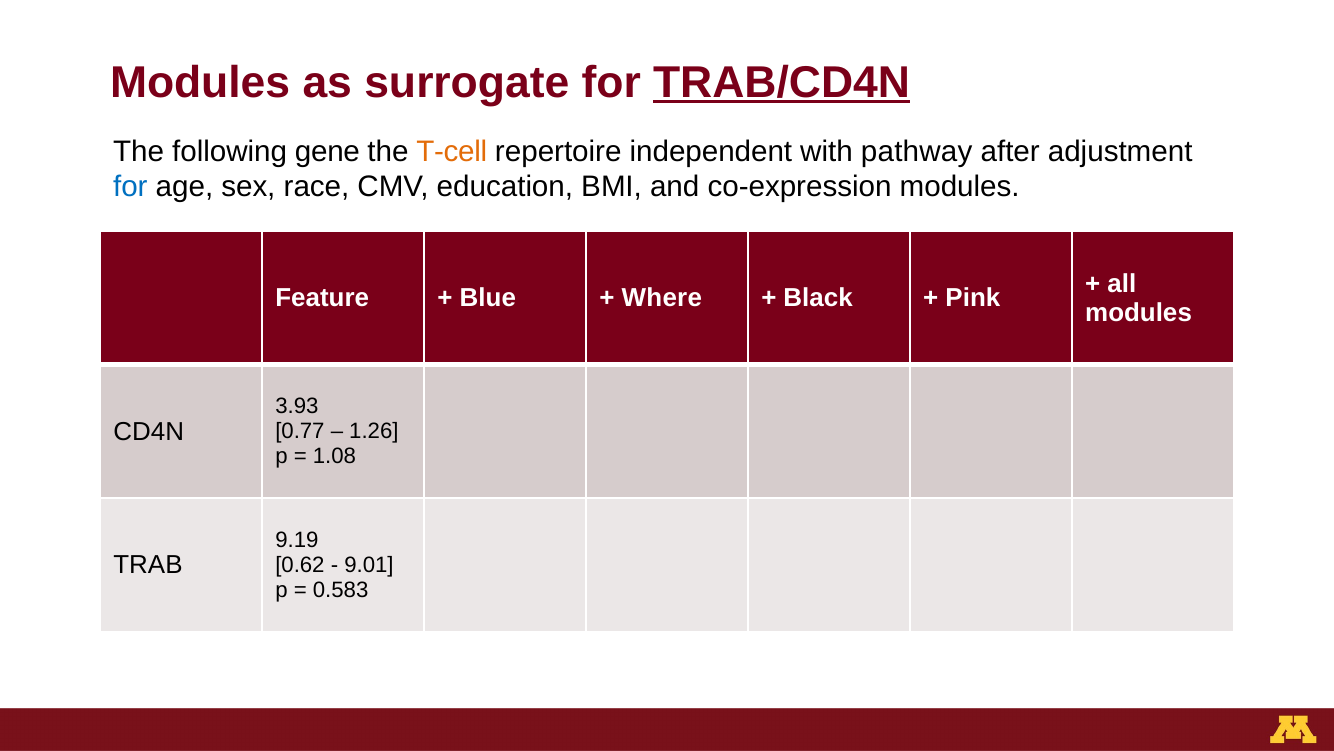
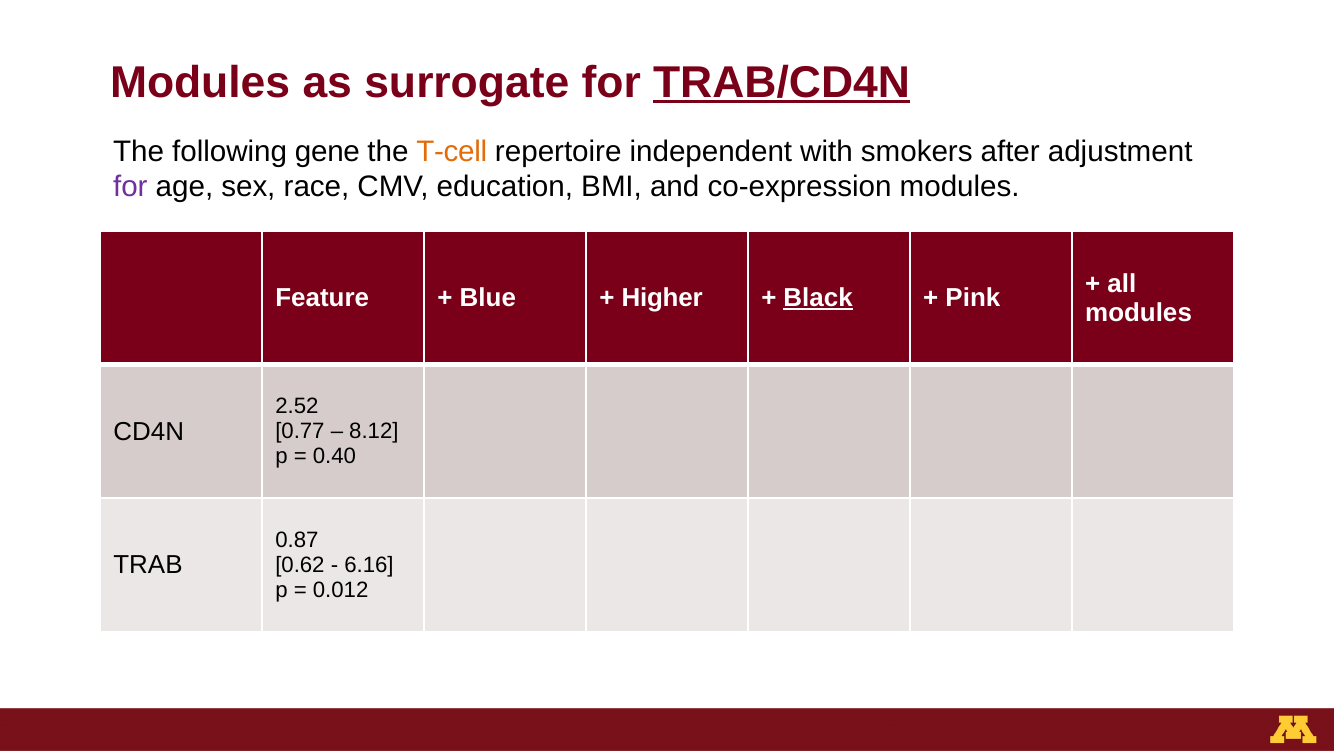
pathway: pathway -> smokers (917, 151)
for colour: blue -> purple (130, 187)
Where: Where -> Higher (662, 298)
Black underline: none -> present (818, 298)
3.93: 3.93 -> 2.52 (297, 406)
1.26: 1.26 -> 8.12 (374, 431)
1.08: 1.08 -> 0.40 (334, 456)
9.19: 9.19 -> 0.87 (297, 540)
9.01: 9.01 -> 6.16 (369, 565)
0.583: 0.583 -> 0.012 (341, 590)
